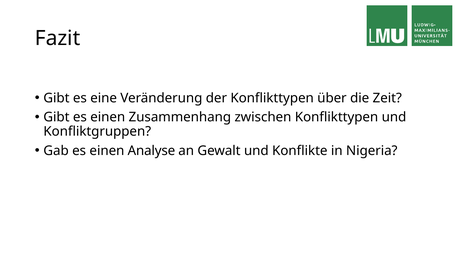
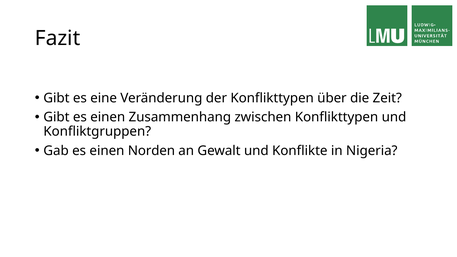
Analyse: Analyse -> Norden (151, 151)
